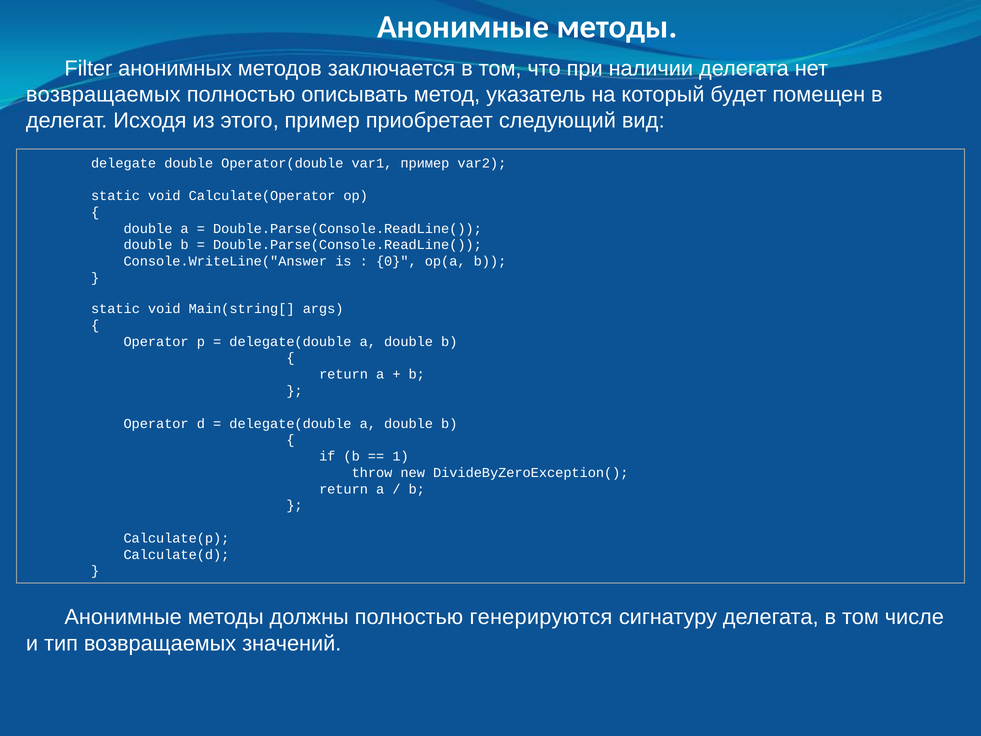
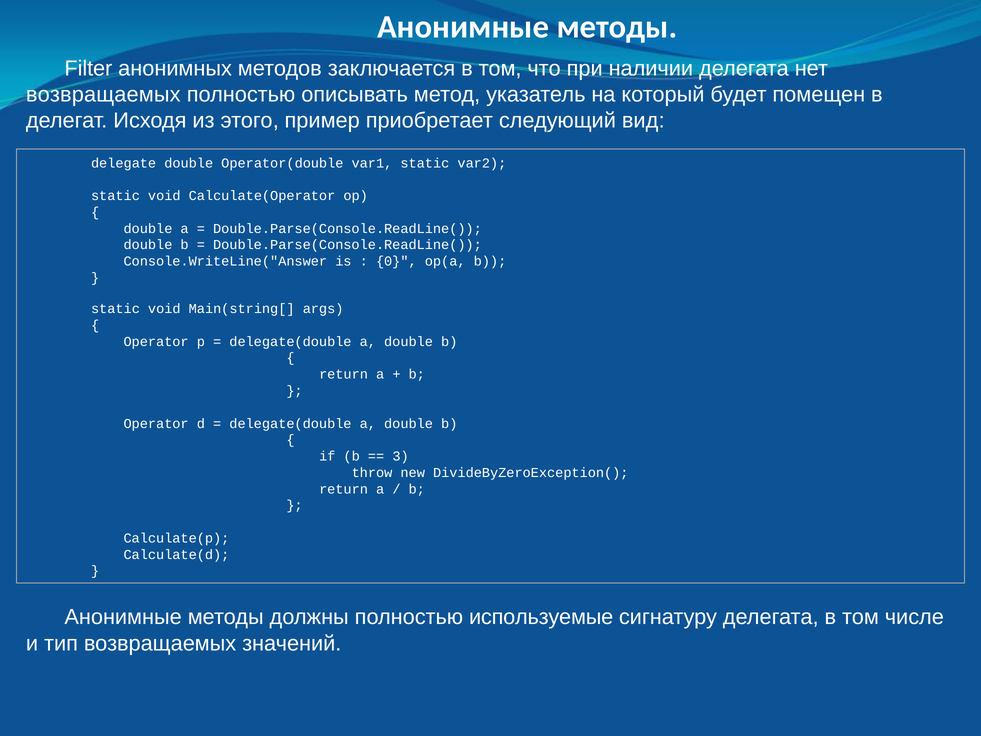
var1 пример: пример -> static (425, 163)
1: 1 -> 3 (401, 456)
генерируются: генерируются -> используемые (541, 617)
